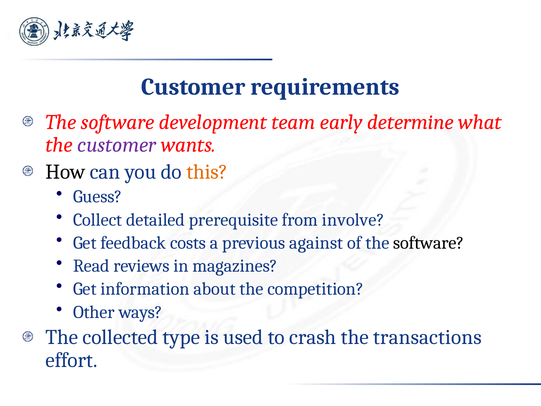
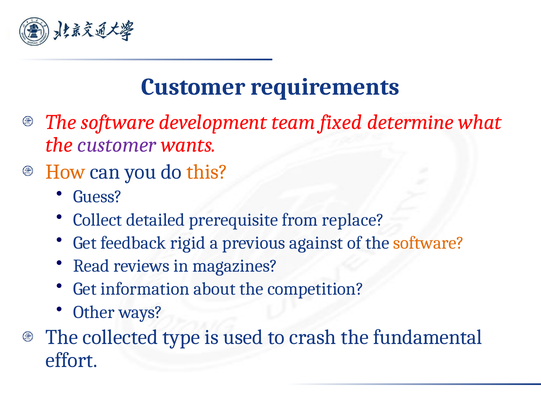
early: early -> fixed (341, 122)
How colour: black -> orange (65, 172)
involve: involve -> replace (353, 220)
costs: costs -> rigid (188, 243)
software colour: black -> orange (429, 243)
transactions: transactions -> fundamental (428, 337)
